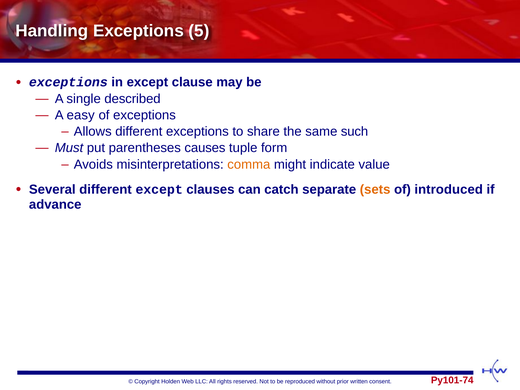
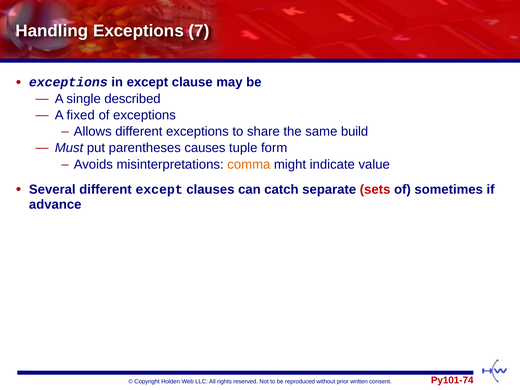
5: 5 -> 7 (199, 31)
easy: easy -> fixed (81, 115)
such: such -> build (355, 132)
sets colour: orange -> red (375, 189)
introduced: introduced -> sometimes (449, 189)
